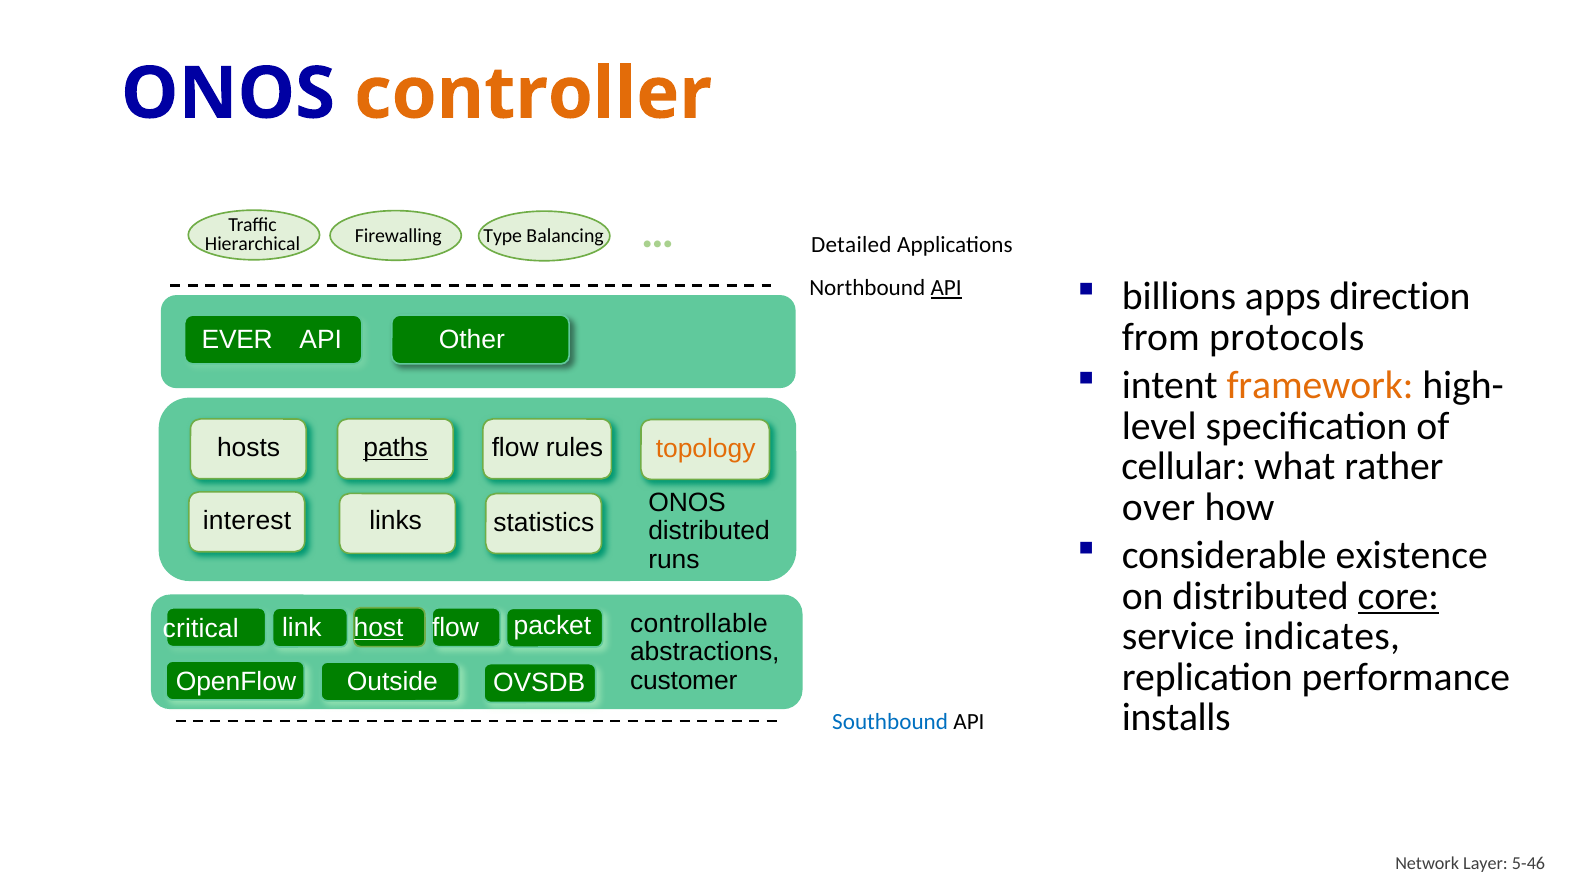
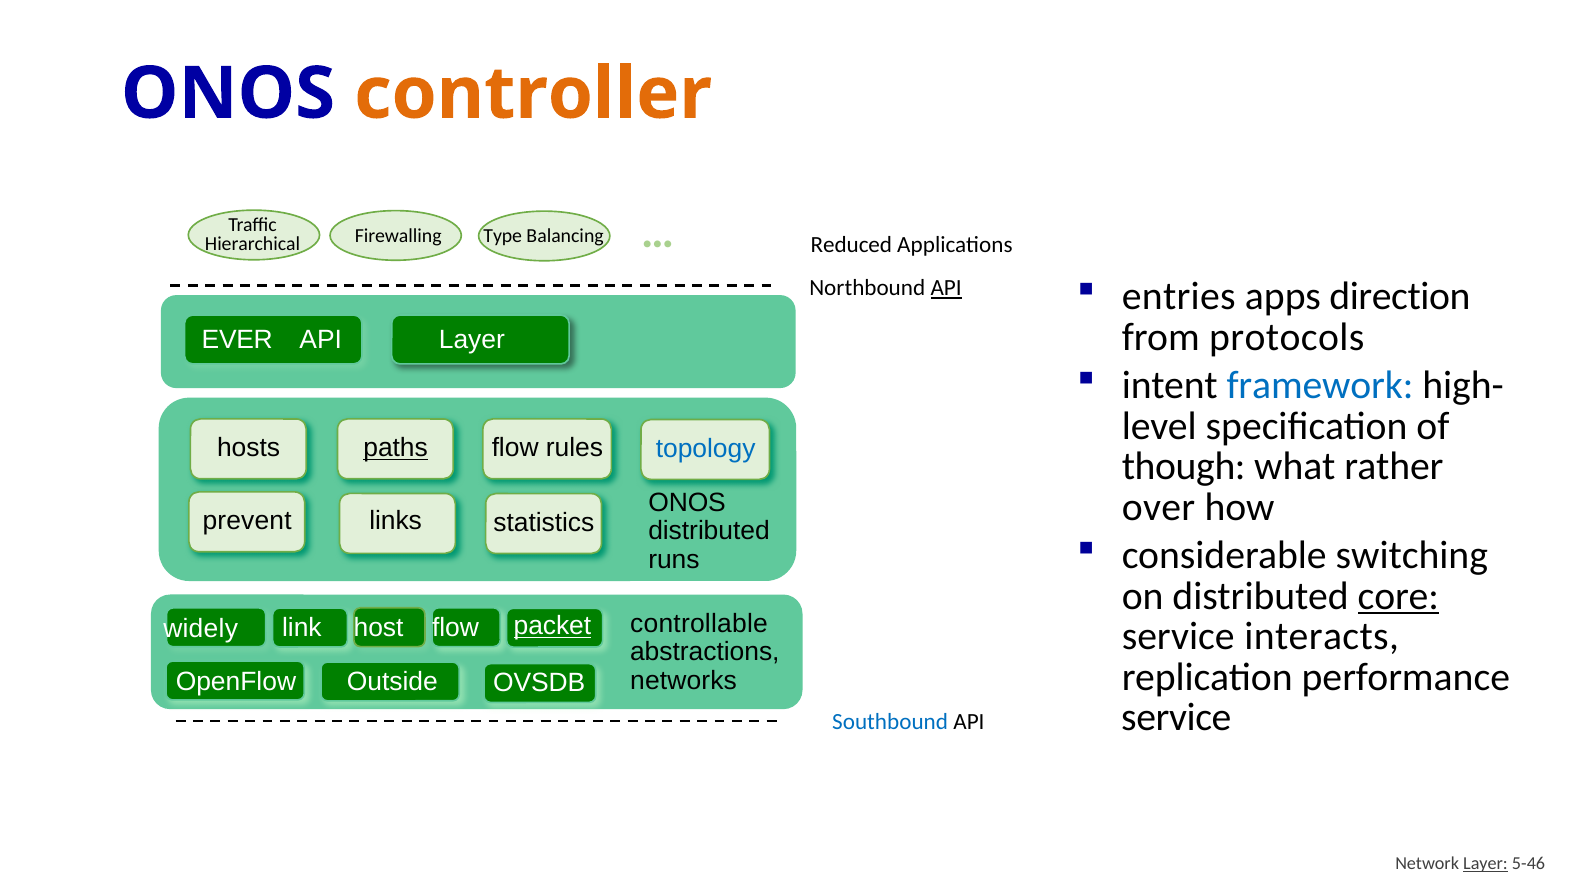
Detailed: Detailed -> Reduced (851, 245)
billions: billions -> entries (1179, 297)
API Other: Other -> Layer (472, 340)
framework colour: orange -> blue (1320, 385)
topology colour: orange -> blue (706, 448)
cellular: cellular -> though (1184, 466)
interest: interest -> prevent (247, 521)
existence: existence -> switching (1412, 555)
critical: critical -> widely (201, 628)
host underline: present -> none (379, 628)
packet underline: none -> present (552, 626)
indicates: indicates -> interacts (1322, 636)
customer: customer -> networks (684, 680)
installs: installs -> service (1176, 717)
Layer underline: none -> present (1486, 863)
